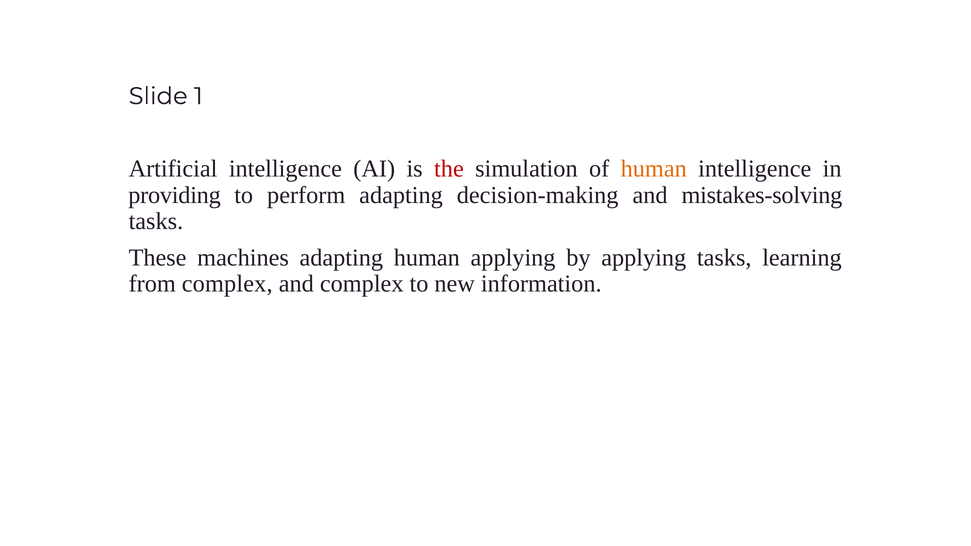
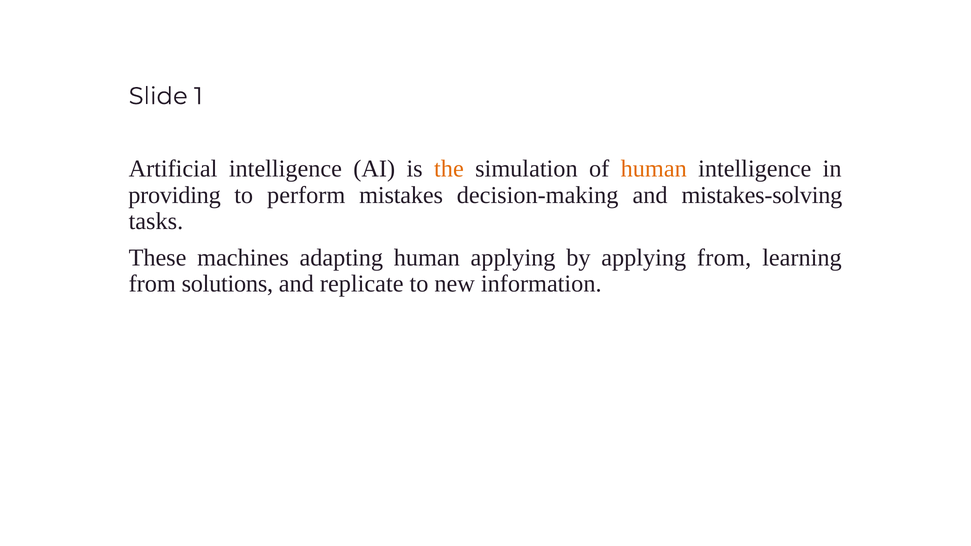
the colour: red -> orange (449, 169)
perform adapting: adapting -> mistakes (401, 195)
applying tasks: tasks -> from (724, 258)
from complex: complex -> solutions (227, 284)
and complex: complex -> replicate (362, 284)
